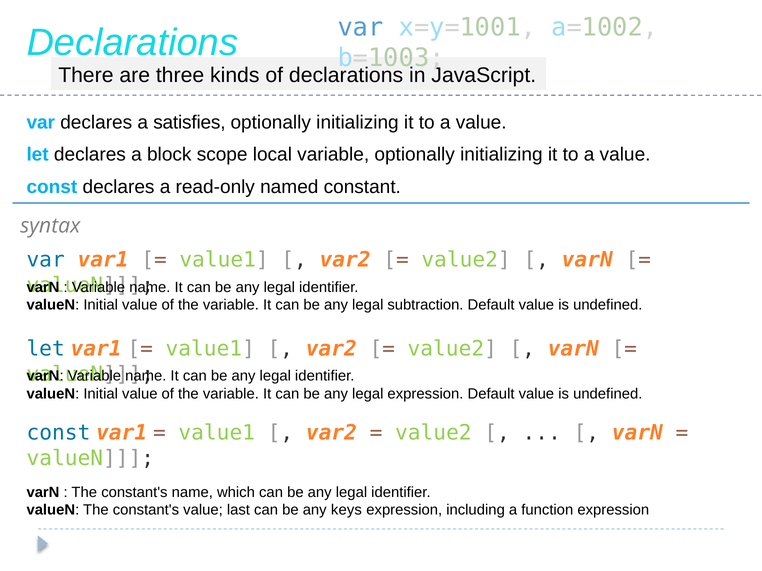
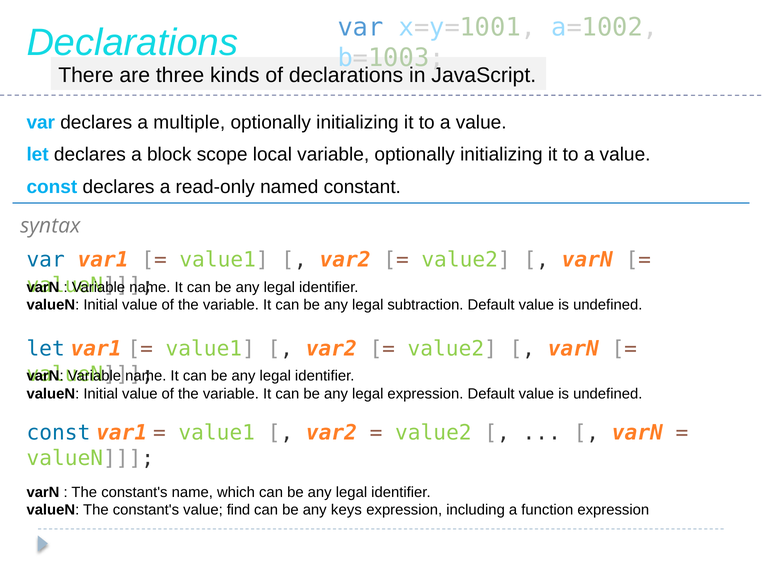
satisfies: satisfies -> multiple (189, 123)
last: last -> find (239, 510)
